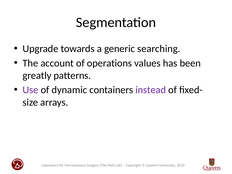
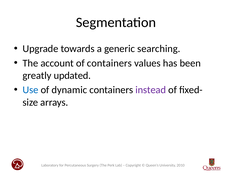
of operations: operations -> containers (109, 63)
patterns: patterns -> updated (72, 75)
Use colour: purple -> blue (31, 90)
